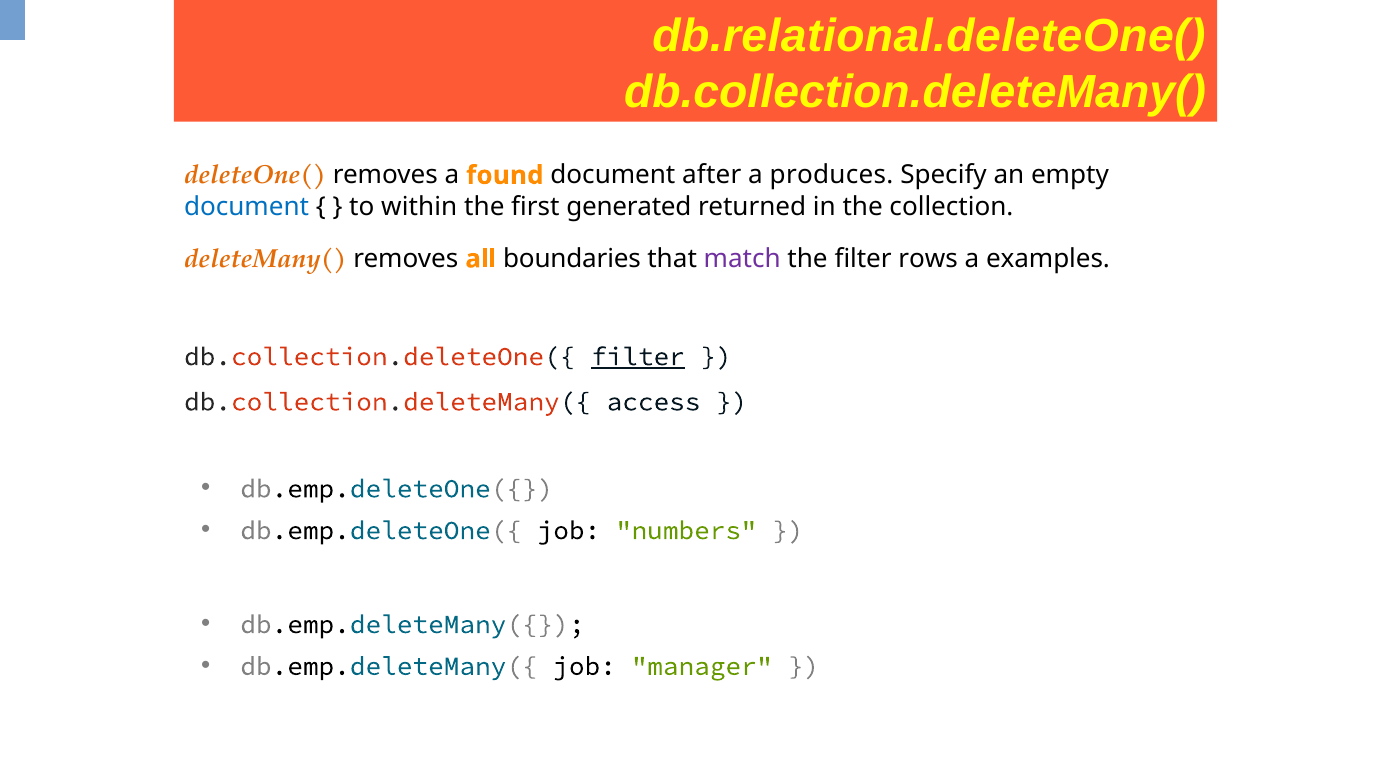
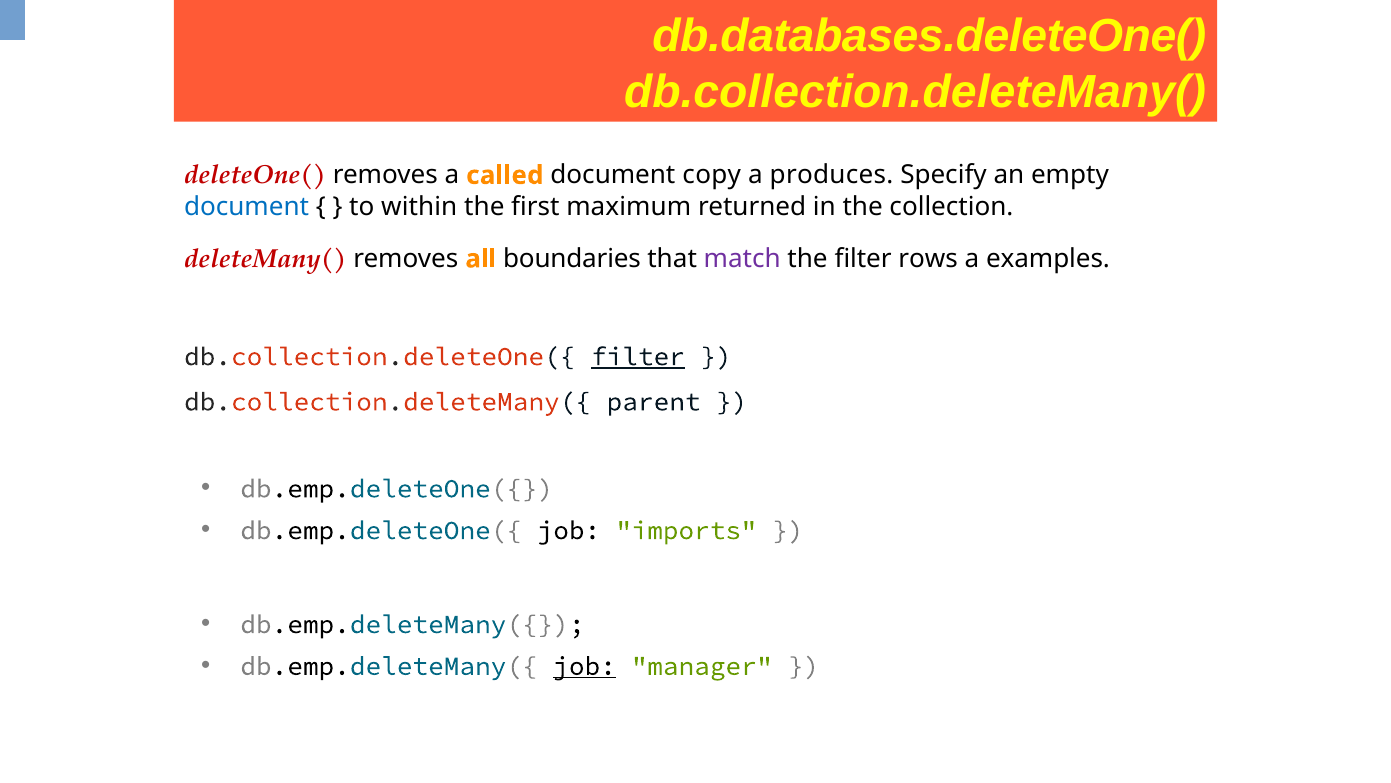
db.relational.deleteOne(: db.relational.deleteOne( -> db.databases.deleteOne( (929, 36)
deleteOne( colour: orange -> red (255, 175)
found: found -> called (505, 175)
after: after -> copy (712, 175)
generated: generated -> maximum (629, 207)
deleteMany( colour: orange -> red (265, 259)
access: access -> parent (654, 401)
numbers: numbers -> imports (686, 530)
job underline: none -> present (585, 666)
